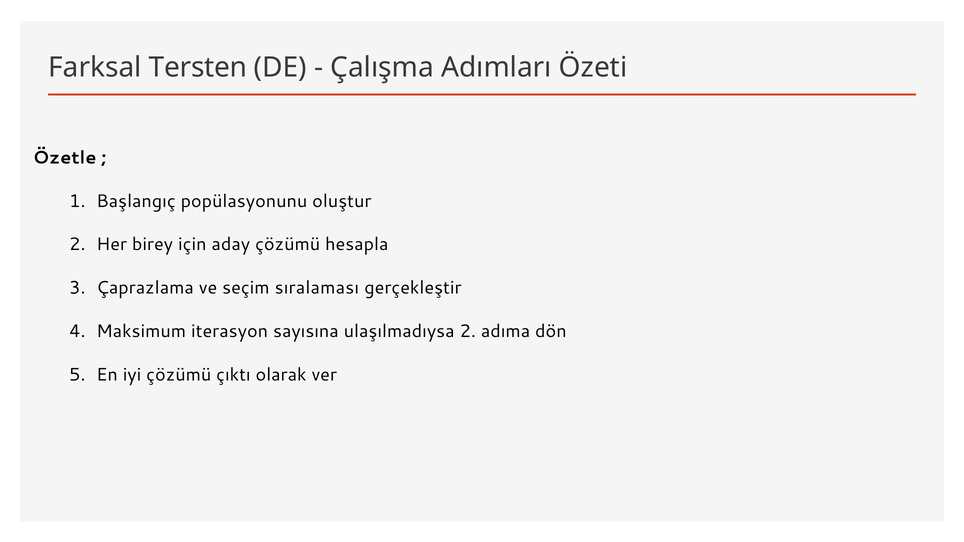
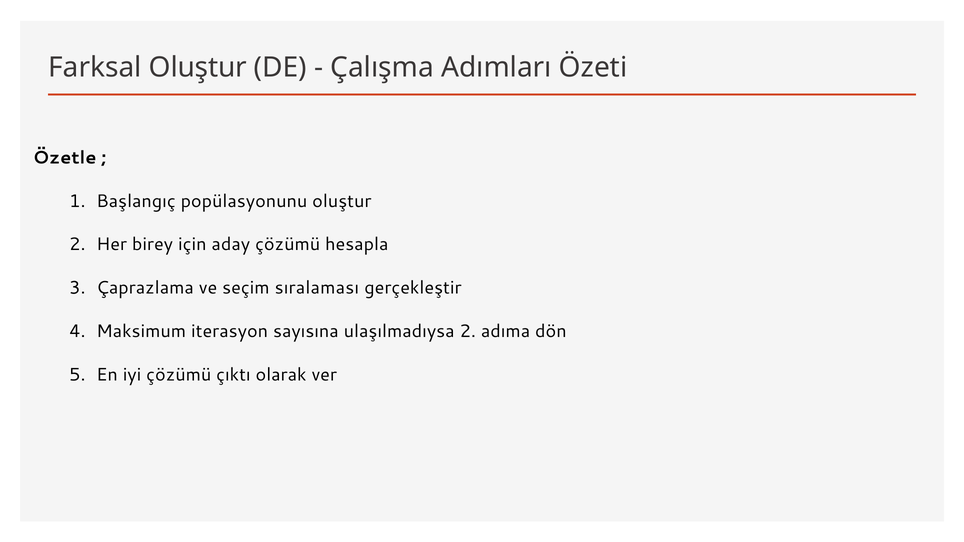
Farksal Tersten: Tersten -> Oluştur (198, 67)
